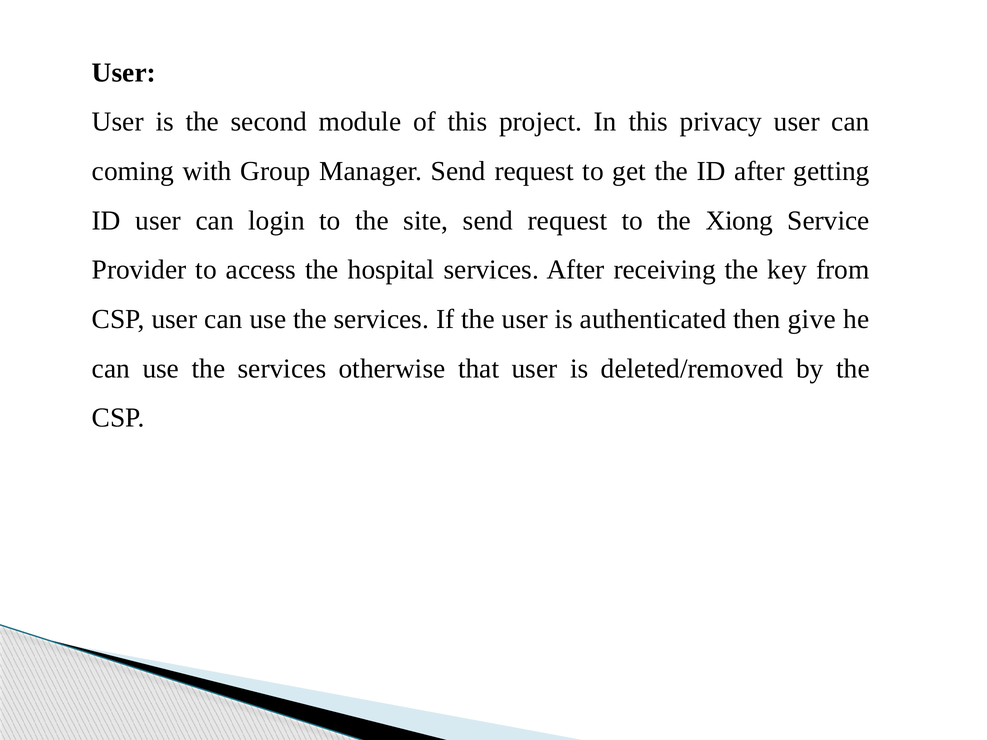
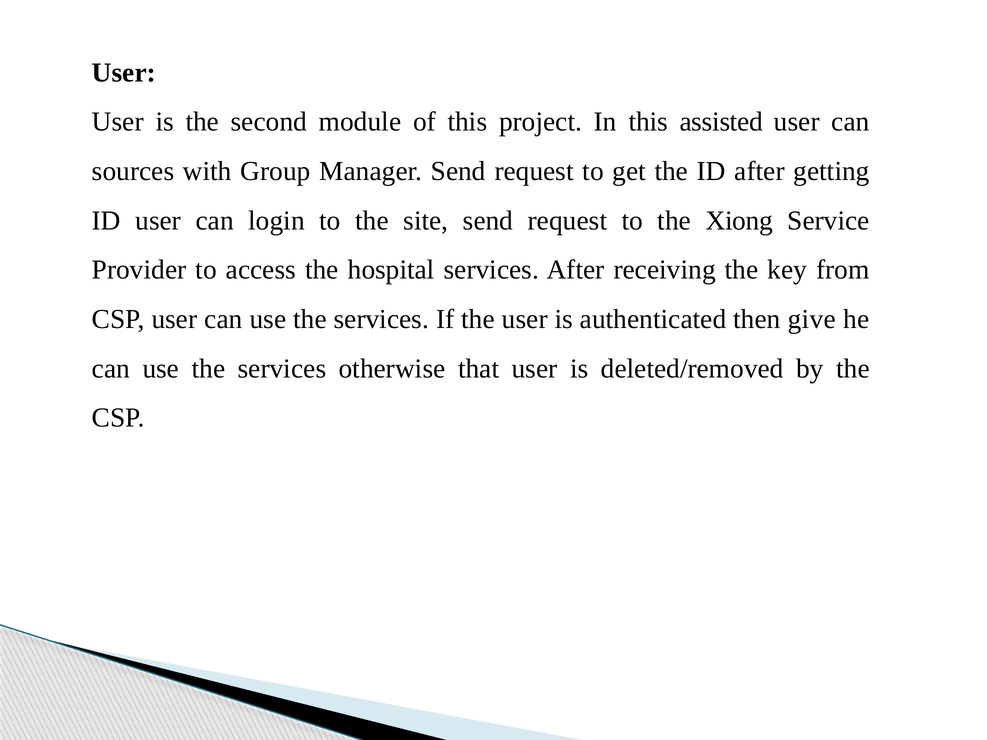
privacy: privacy -> assisted (721, 122)
coming: coming -> sources (133, 171)
